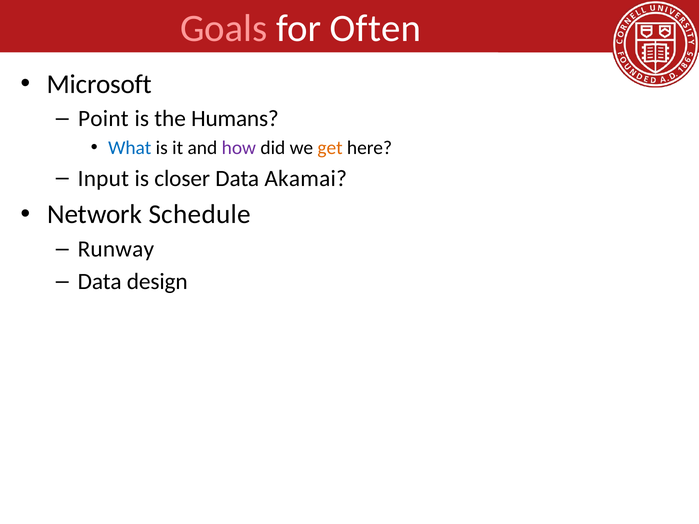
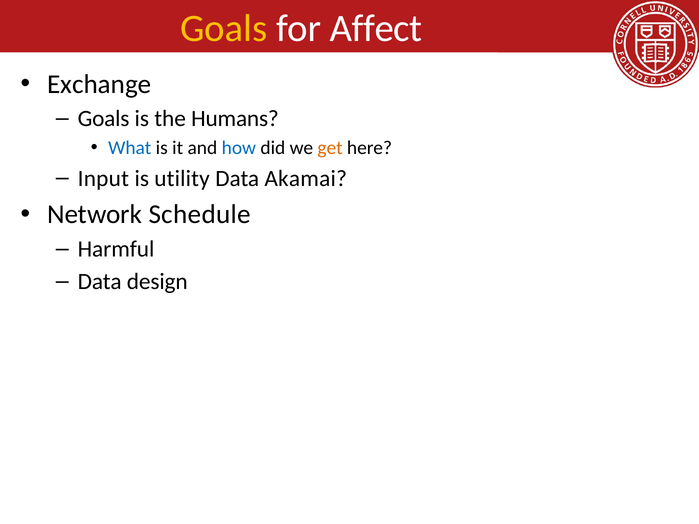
Goals colour: pink -> yellow (224, 28)
Often: Often -> Affect (376, 28)
Microsoft: Microsoft -> Exchange (99, 84)
Point: Point -> Goals (104, 119)
how colour: purple -> blue (239, 148)
closer: closer -> utility (182, 179)
Runway: Runway -> Harmful (116, 249)
